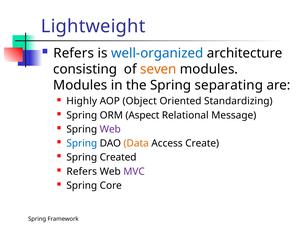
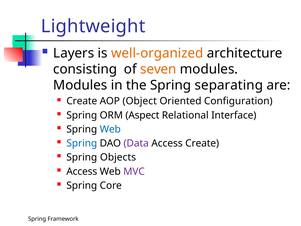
Refers: Refers -> Layers (74, 53)
well-organized colour: blue -> orange (157, 53)
Highly: Highly -> Create (82, 101)
Standardizing: Standardizing -> Configuration (238, 101)
Message: Message -> Interface (234, 115)
Web colour: purple -> blue (110, 129)
Data colour: orange -> purple (136, 143)
Created: Created -> Objects (118, 157)
Refers: Refers -> Access (82, 171)
